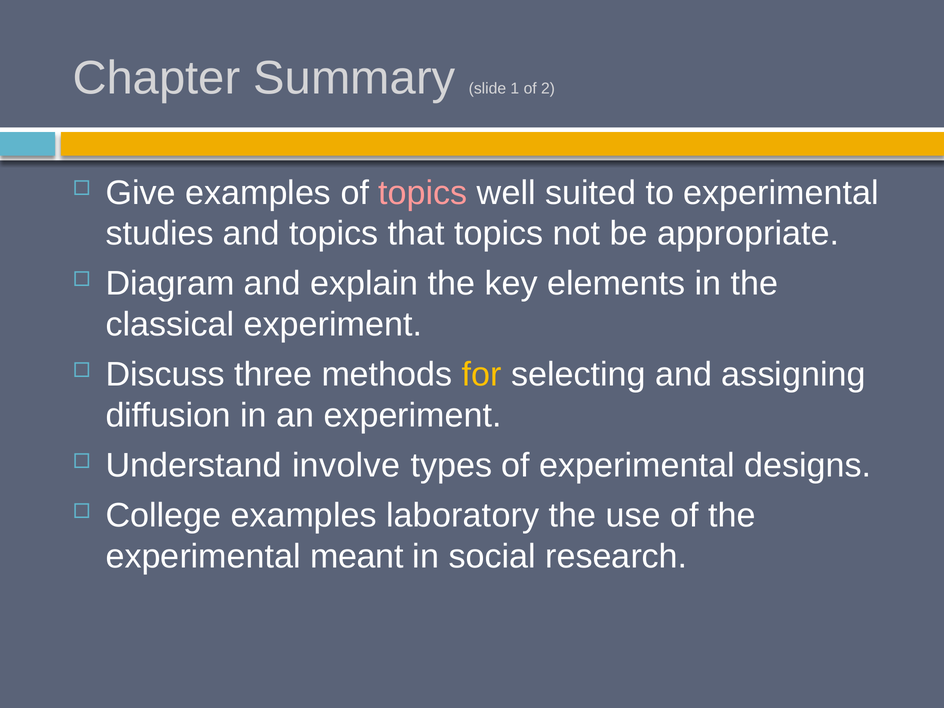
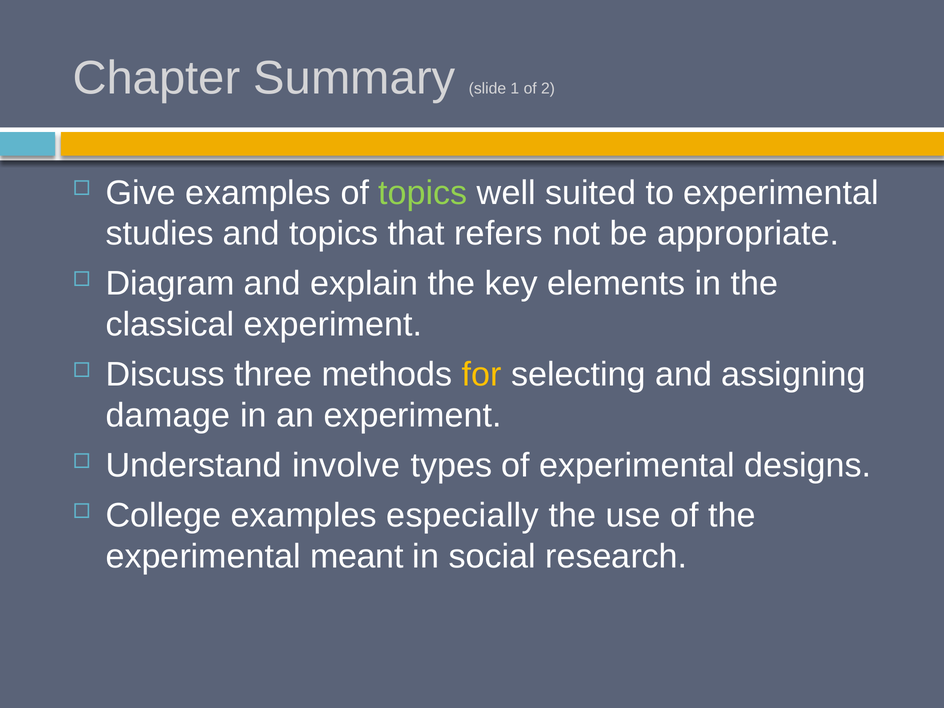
topics colour: pink -> light green (423, 193)
that topics: topics -> refers (499, 234)
diffusion: diffusion -> damage (168, 416)
laboratory: laboratory -> especially (463, 516)
